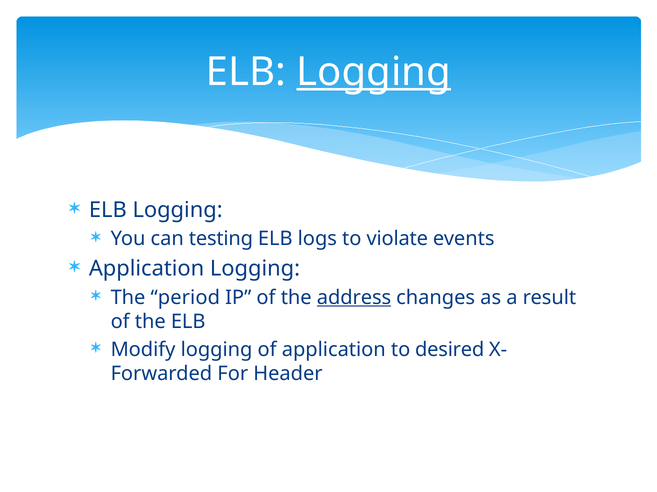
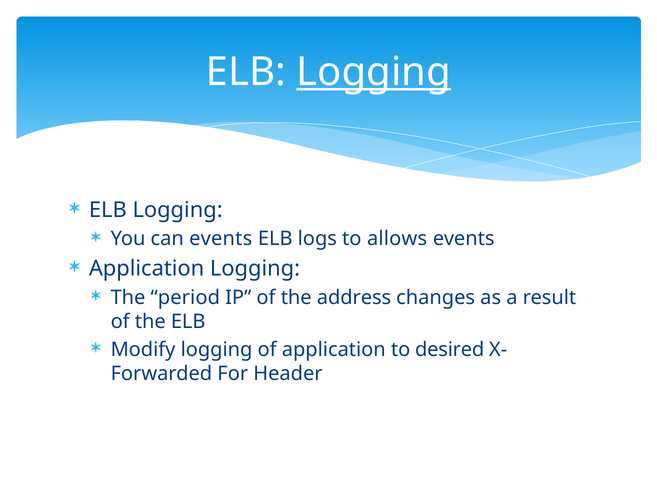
can testing: testing -> events (221, 239)
violate: violate -> allows (397, 239)
address underline: present -> none (354, 298)
